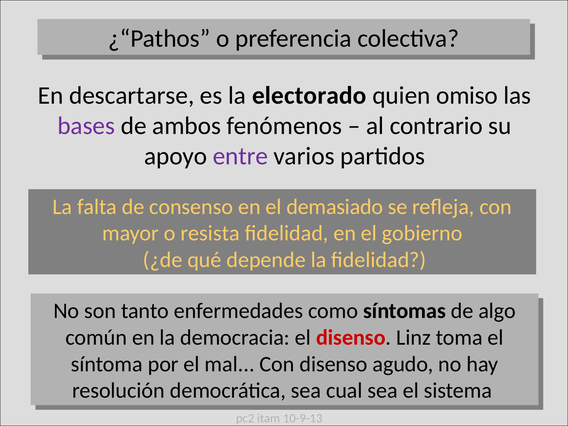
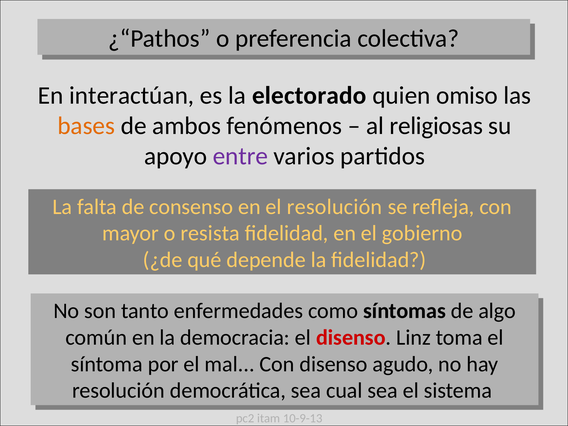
descartarse: descartarse -> interactúan (132, 95)
bases colour: purple -> orange (86, 126)
contrario: contrario -> religiosas (436, 126)
el demasiado: demasiado -> resolución (335, 207)
